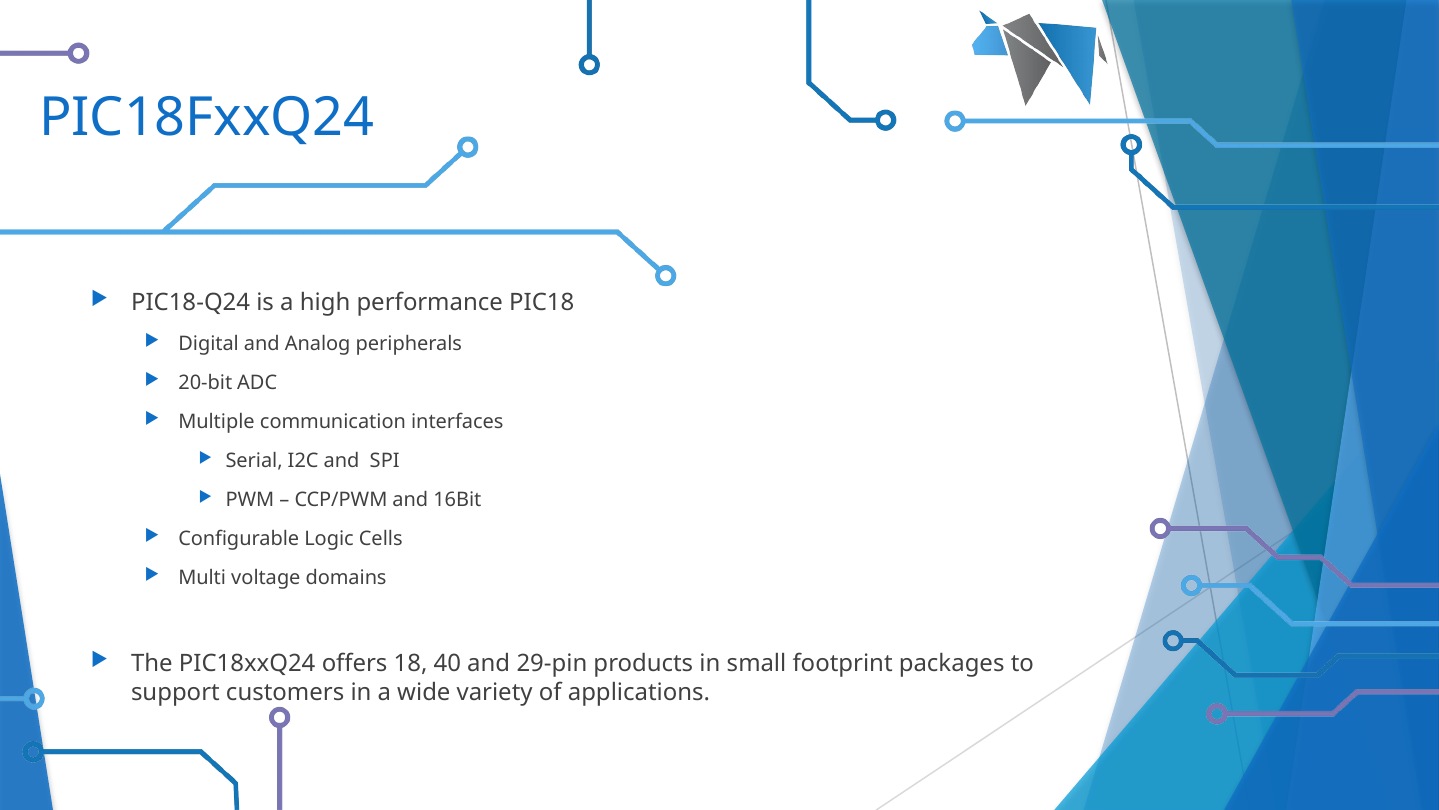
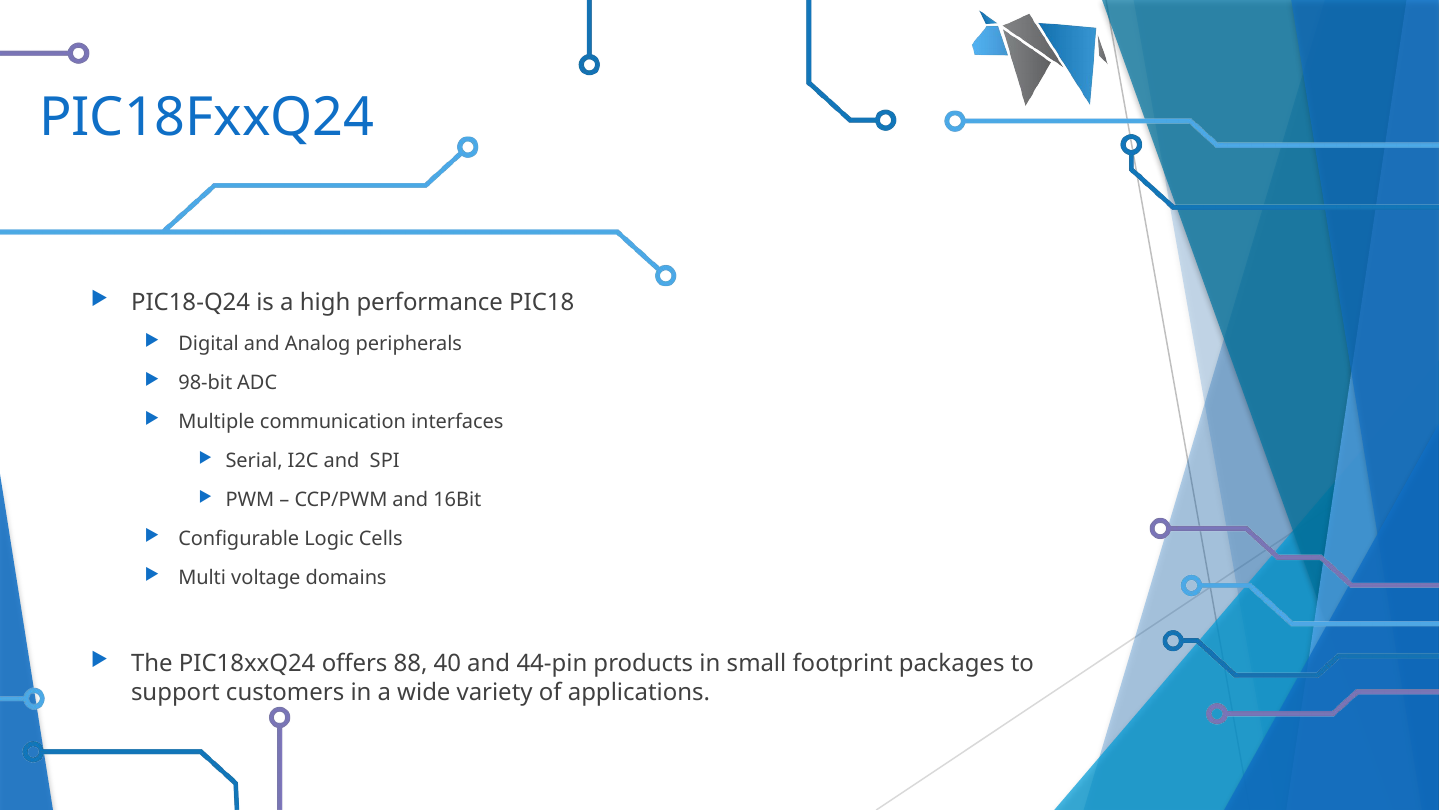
20-bit: 20-bit -> 98-bit (205, 383)
18: 18 -> 88 (411, 663)
29-pin: 29-pin -> 44-pin (552, 663)
